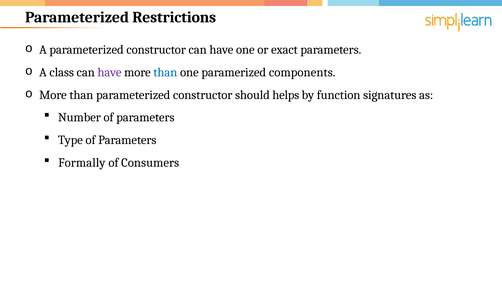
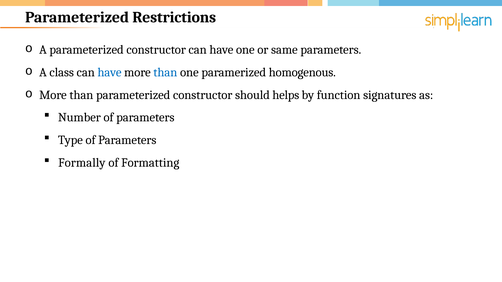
exact: exact -> same (284, 50)
have colour: purple -> blue (110, 72)
components: components -> homogenous (302, 72)
Consumers: Consumers -> Formatting (150, 163)
